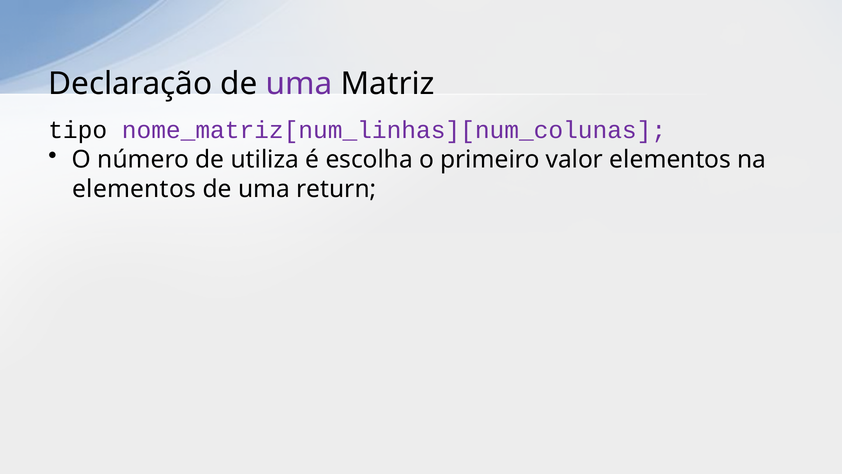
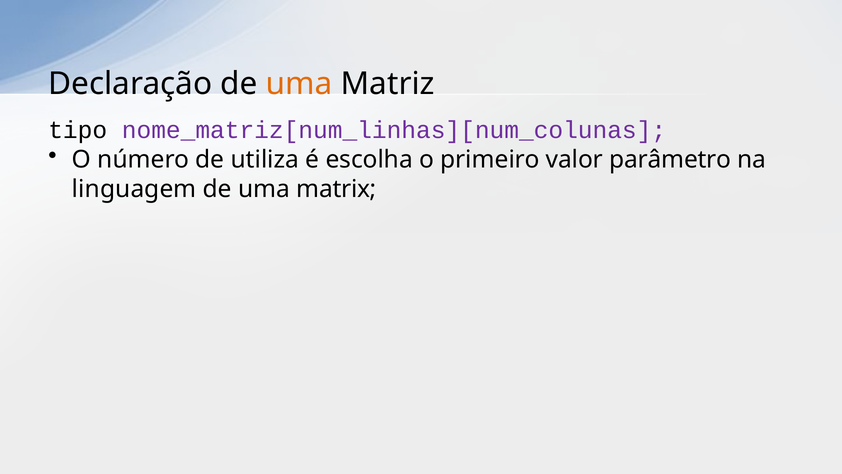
uma colour: purple -> orange (299, 84)
valor elementos: elementos -> parâmetro (670, 160)
elementos: elementos -> linguagem (134, 189)
return: return -> matrix (336, 189)
